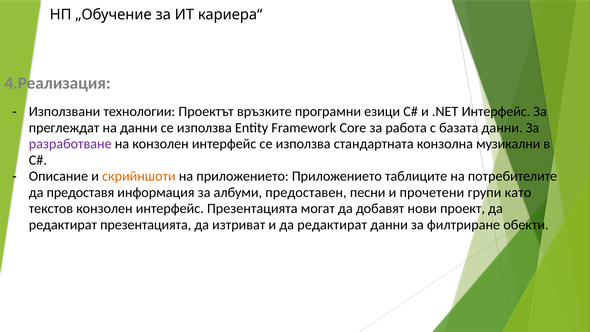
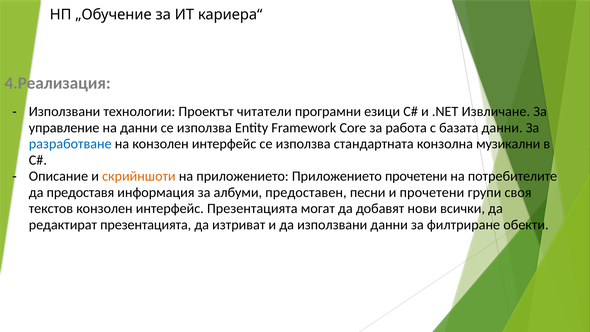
връзките: връзките -> читатели (264, 111)
.NET Интерфейс: Интерфейс -> Извличане (496, 111)
преглеждат: преглеждат -> управление (64, 128)
разработване colour: purple -> blue (70, 144)
Приложението таблиците: таблиците -> прочетени (416, 176)
като: като -> своя (518, 192)
проект: проект -> всички (463, 208)
и да редактират: редактират -> използвани (332, 225)
